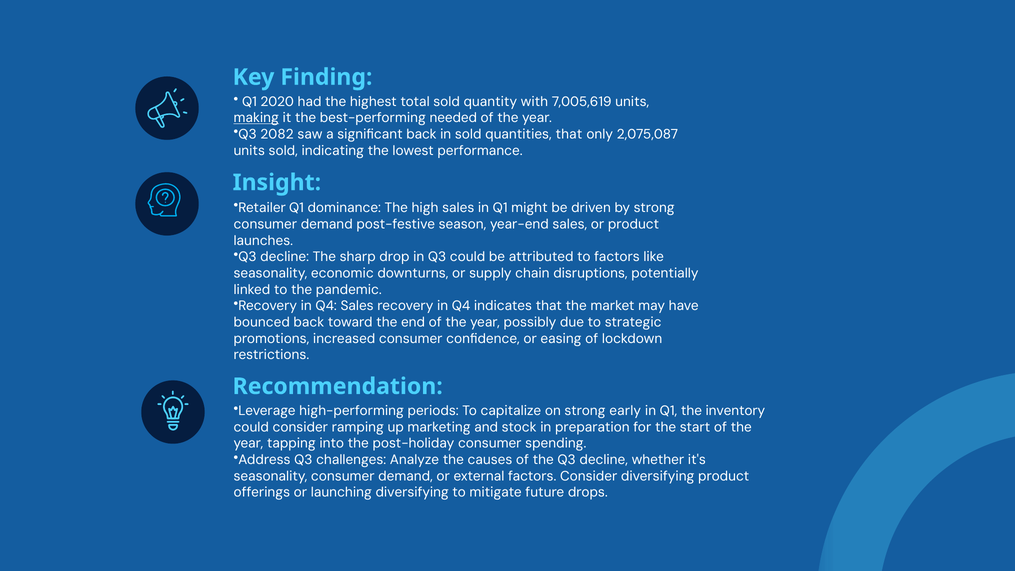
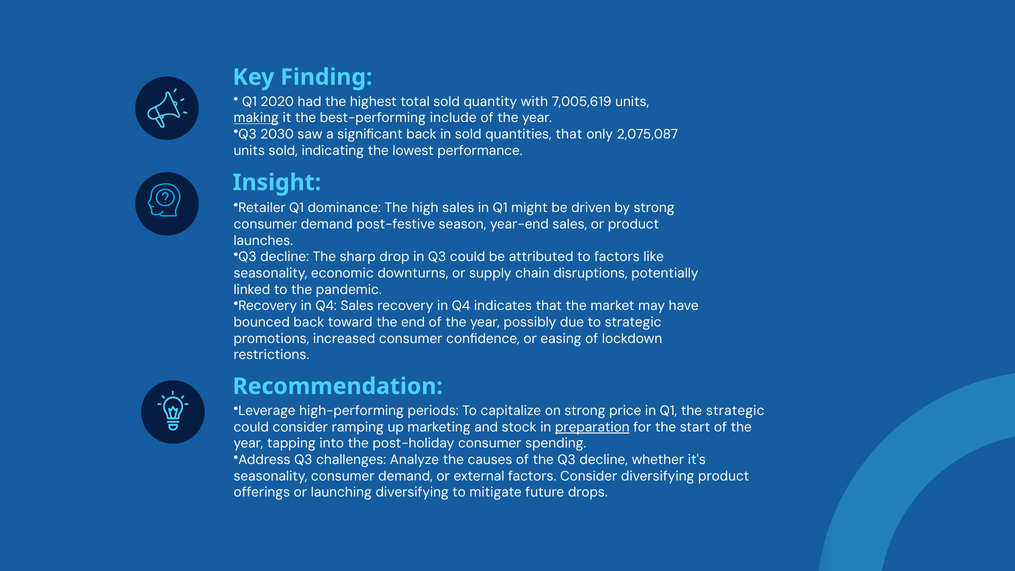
needed: needed -> include (453, 118)
2082: 2082 -> 2030 (277, 134)
early: early -> price (625, 411)
the inventory: inventory -> strategic (735, 411)
preparation underline: none -> present (592, 427)
